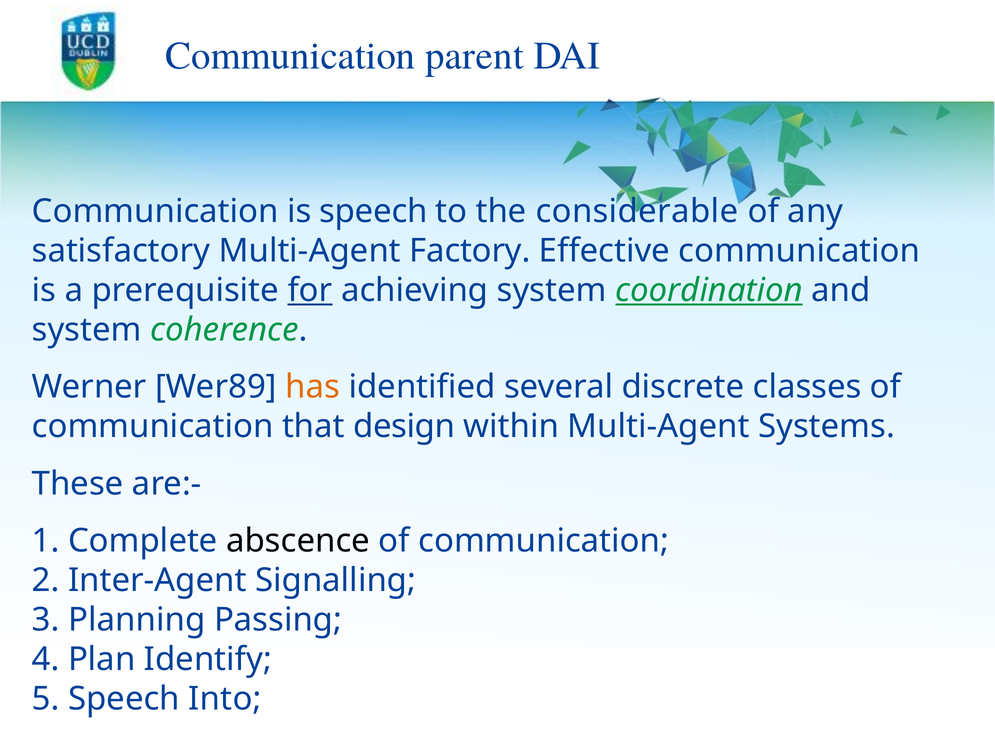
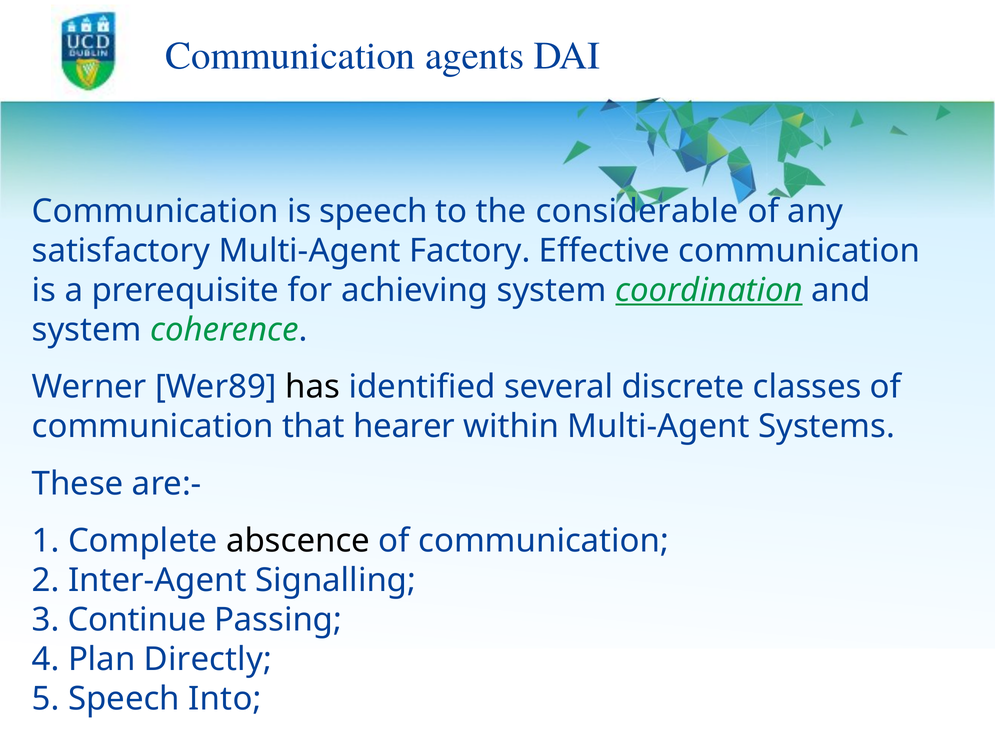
parent: parent -> agents (475, 56)
for underline: present -> none (310, 290)
has colour: orange -> black (313, 387)
design: design -> hearer (404, 427)
Planning: Planning -> Continue (137, 620)
Identify: Identify -> Directly (208, 660)
